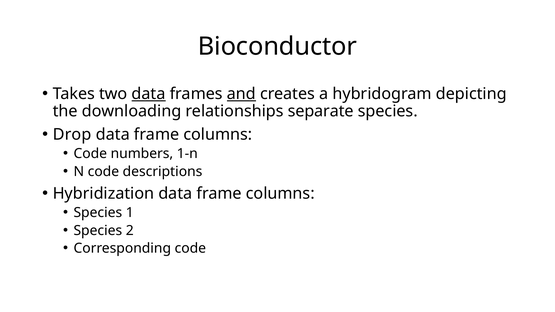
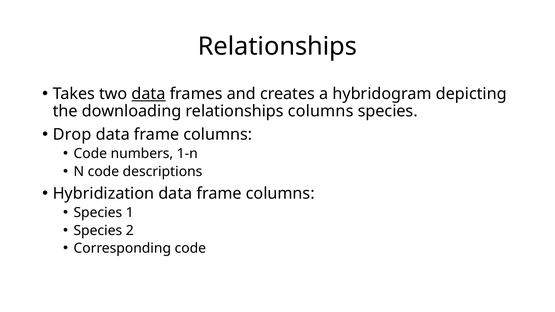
Bioconductor: Bioconductor -> Relationships (277, 47)
and underline: present -> none (241, 94)
relationships separate: separate -> columns (321, 111)
